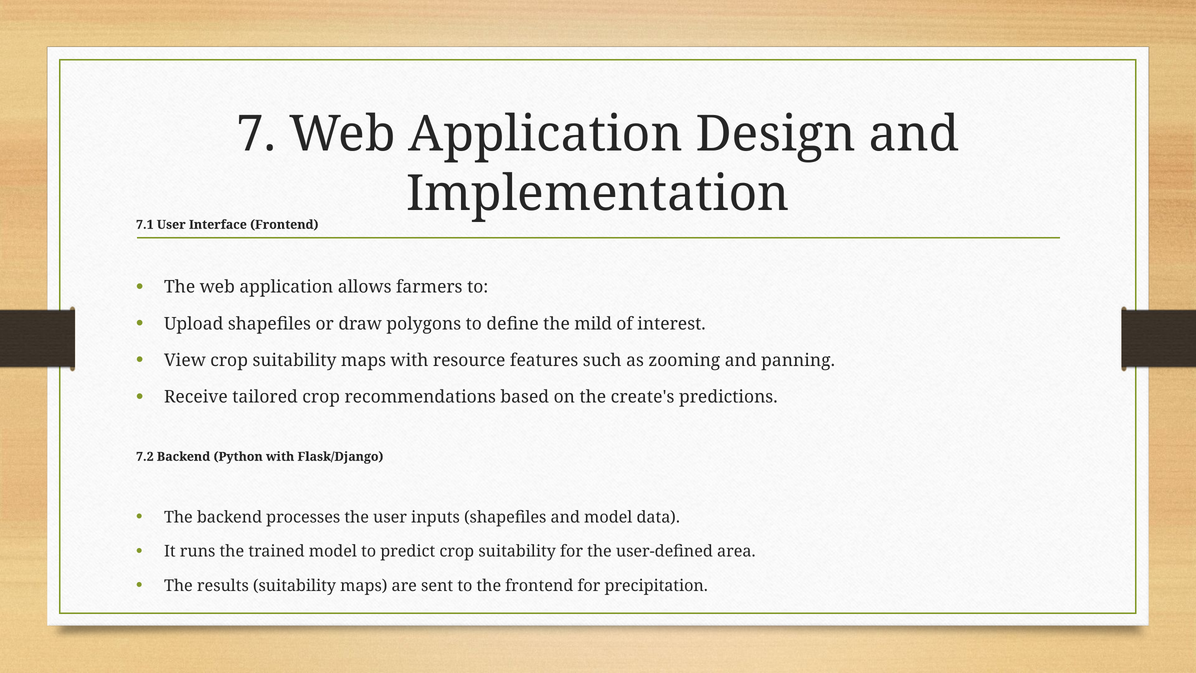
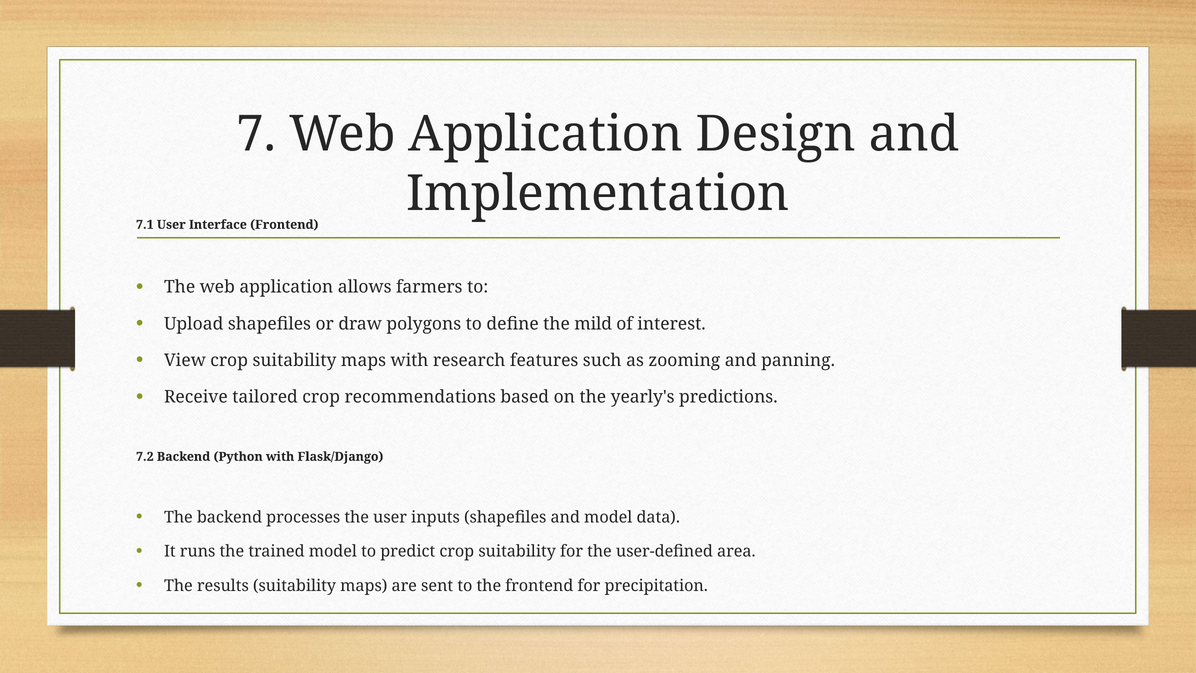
resource: resource -> research (469, 360)
create's: create's -> yearly's (643, 397)
